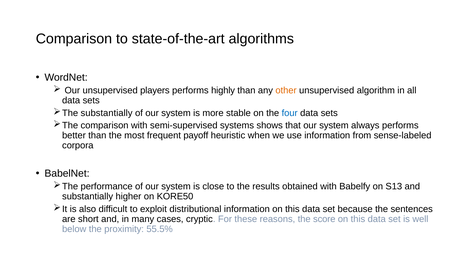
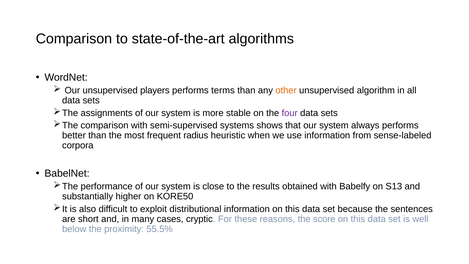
highly: highly -> terms (223, 90)
substantially: substantially -> assignments (107, 113)
four colour: blue -> purple (290, 113)
payoff: payoff -> radius (196, 135)
